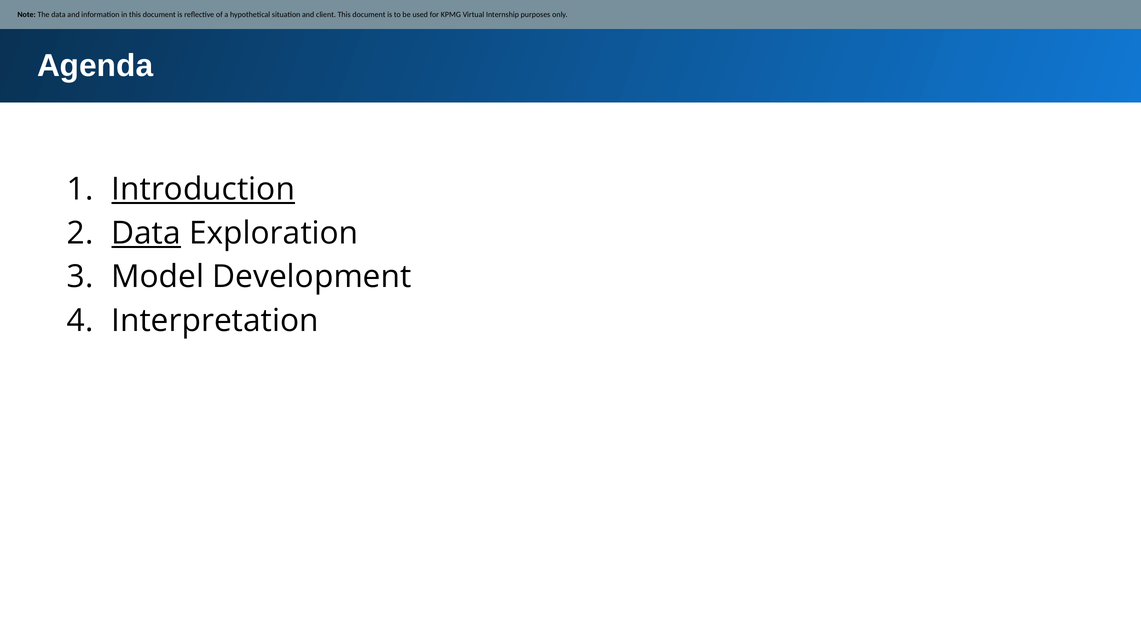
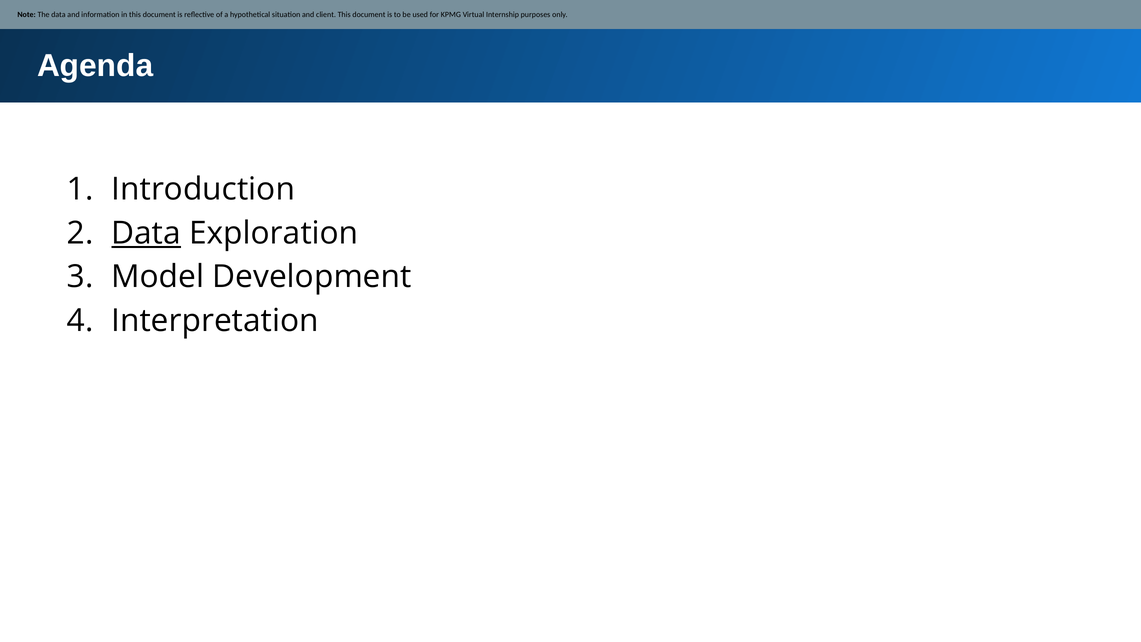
Introduction underline: present -> none (203, 189)
